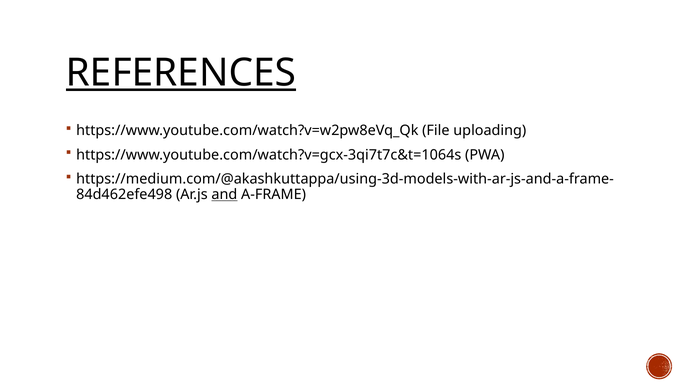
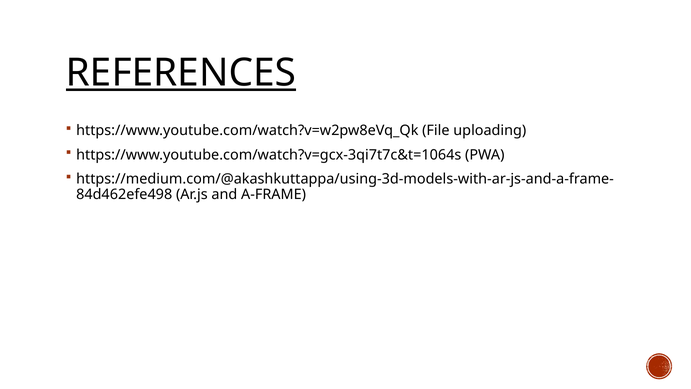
and underline: present -> none (224, 194)
